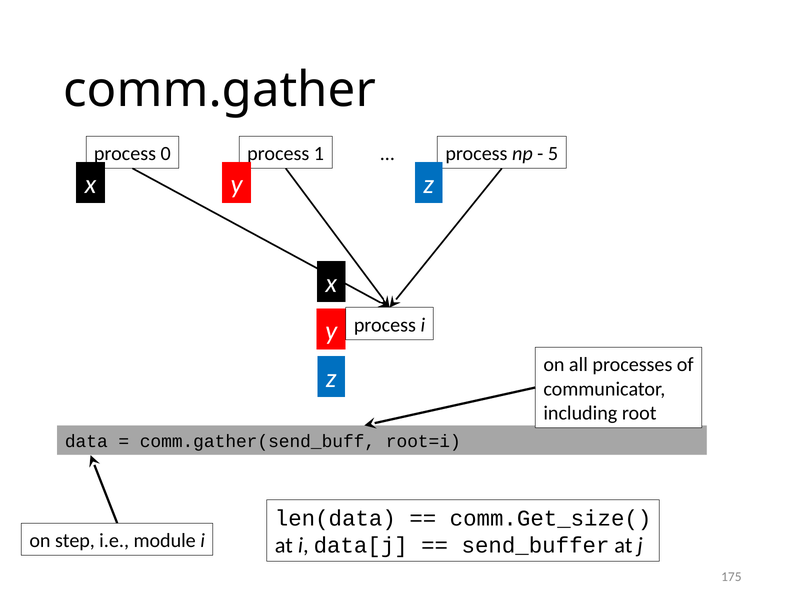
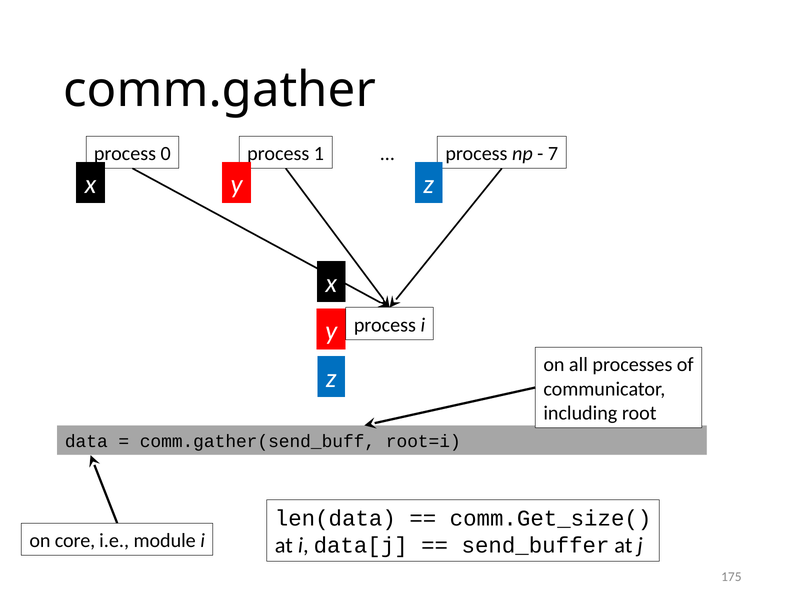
5: 5 -> 7 (553, 154)
step: step -> core (75, 540)
